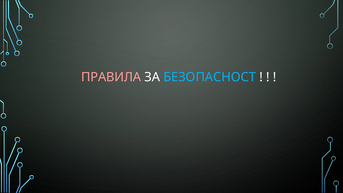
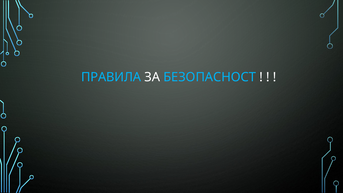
ПРАВИЛА colour: pink -> light blue (111, 77)
